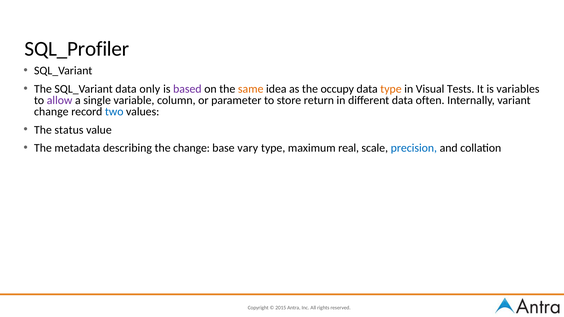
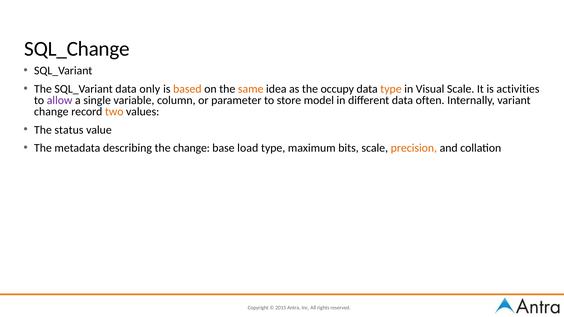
SQL_Profiler: SQL_Profiler -> SQL_Change (77, 49)
based colour: purple -> orange (187, 89)
Visual Tests: Tests -> Scale (461, 89)
variables: variables -> activities (518, 89)
return: return -> model (319, 100)
two colour: blue -> orange (114, 112)
vary: vary -> load (248, 148)
real: real -> bits (349, 148)
precision colour: blue -> orange (414, 148)
